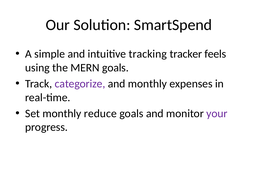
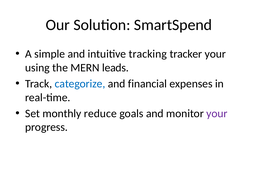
tracker feels: feels -> your (215, 54)
MERN goals: goals -> leads (115, 68)
categorize colour: purple -> blue (80, 84)
and monthly: monthly -> financial (147, 84)
